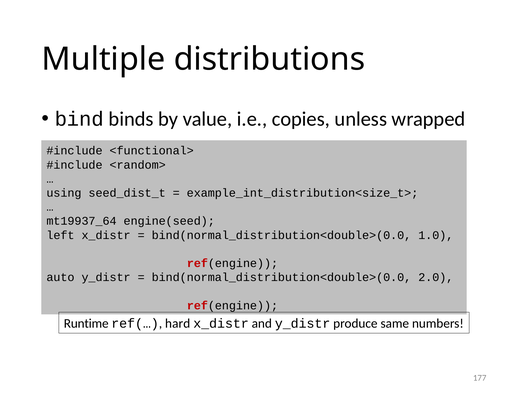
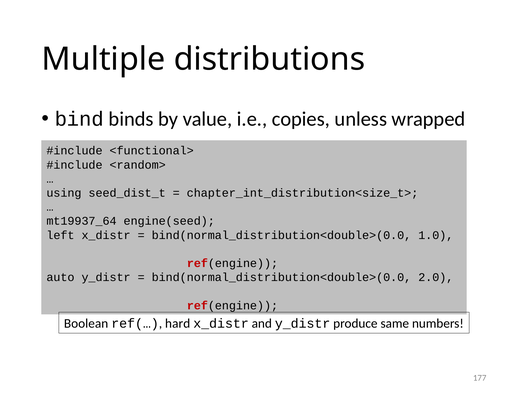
example_int_distribution<size_t>: example_int_distribution<size_t> -> chapter_int_distribution<size_t> (303, 193)
Runtime: Runtime -> Boolean (86, 323)
